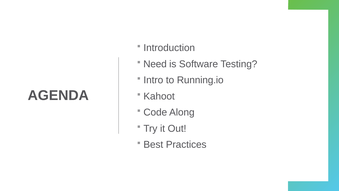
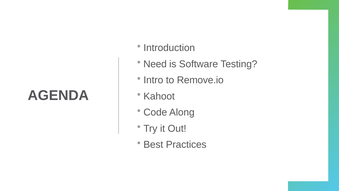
Running.io: Running.io -> Remove.io (200, 80)
